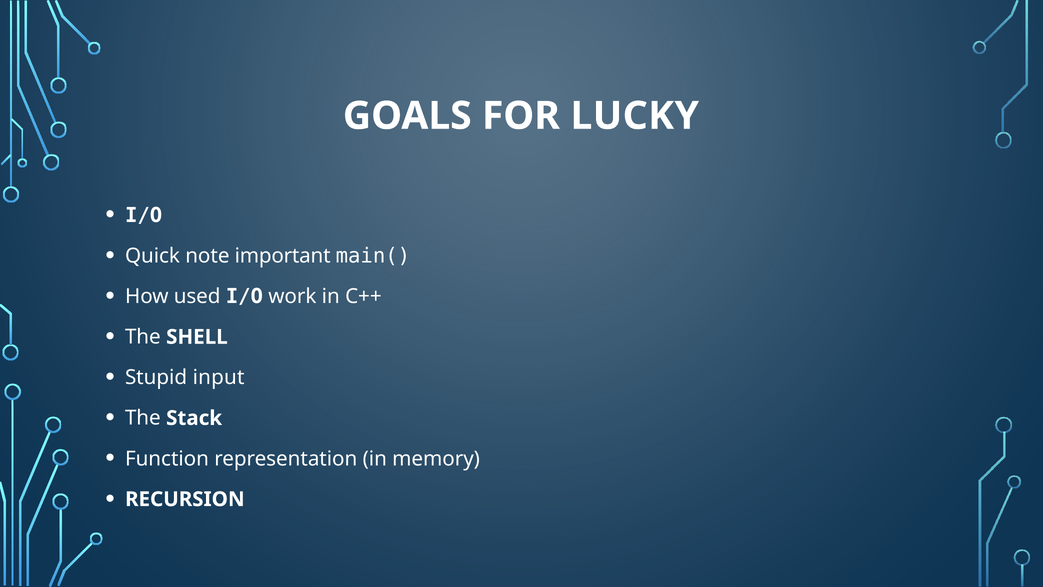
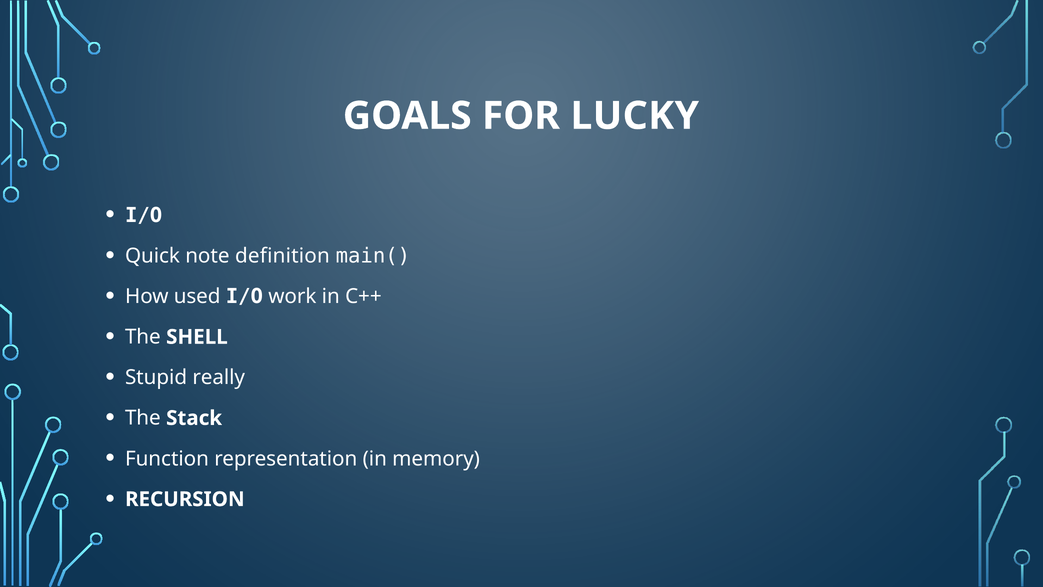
important: important -> definition (282, 256)
input: input -> really (219, 377)
